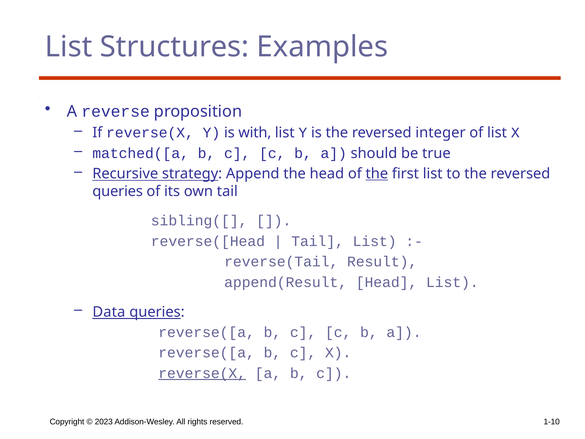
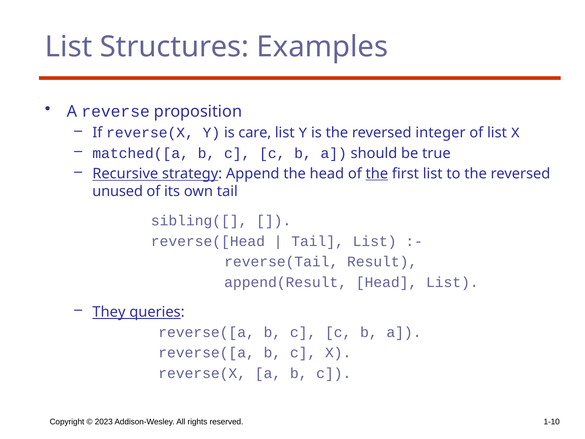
with: with -> care (255, 133)
queries: queries -> unused (118, 191)
Data: Data -> They (109, 312)
reverse(X underline: present -> none (202, 373)
